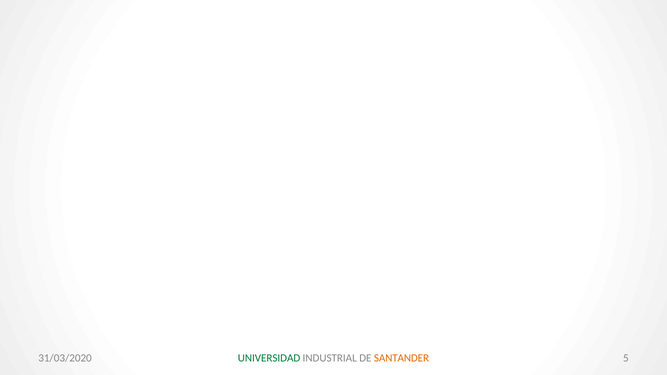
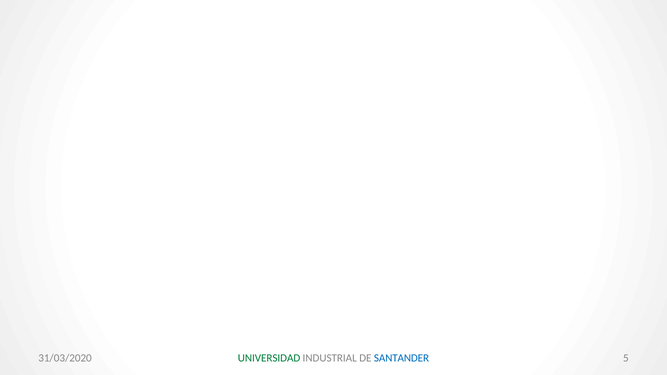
SANTANDER colour: orange -> blue (401, 359)
